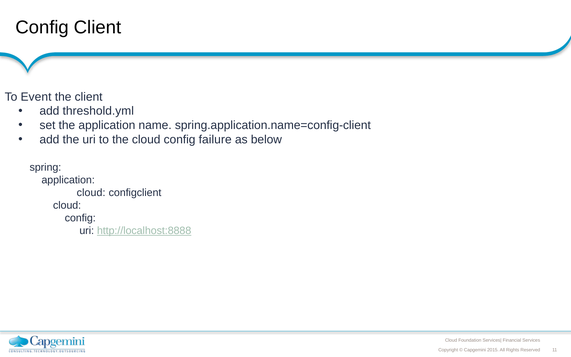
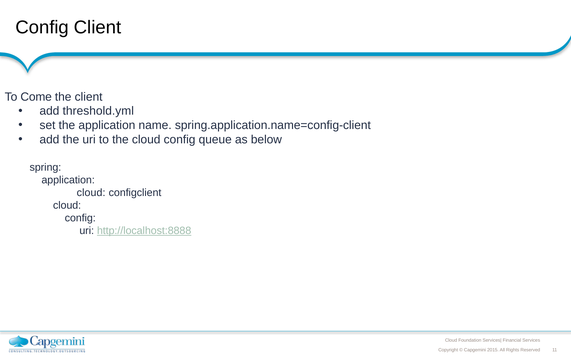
Event: Event -> Come (36, 97)
failure: failure -> queue (215, 140)
